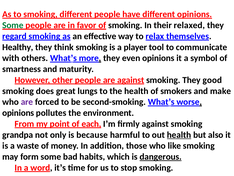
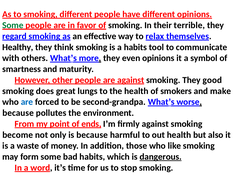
relaxed: relaxed -> terrible (189, 25)
a player: player -> habits (135, 47)
are colour: purple -> blue (27, 102)
second-smoking: second-smoking -> second-grandpa (114, 102)
opinions: opinions -> because (18, 113)
each: each -> ends (91, 124)
grandpa: grandpa -> become (18, 134)
health underline: present -> none (179, 134)
